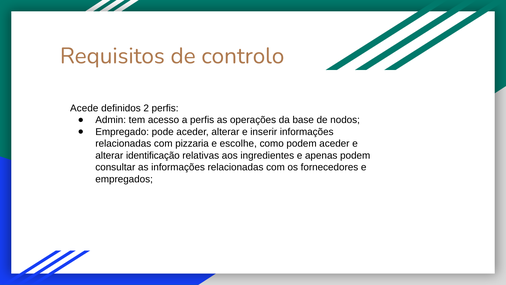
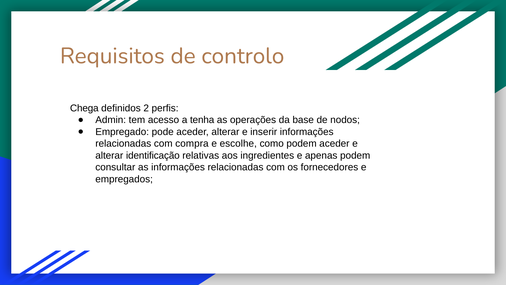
Acede: Acede -> Chega (84, 108)
a perfis: perfis -> tenha (202, 120)
pizzaria: pizzaria -> compra (192, 143)
